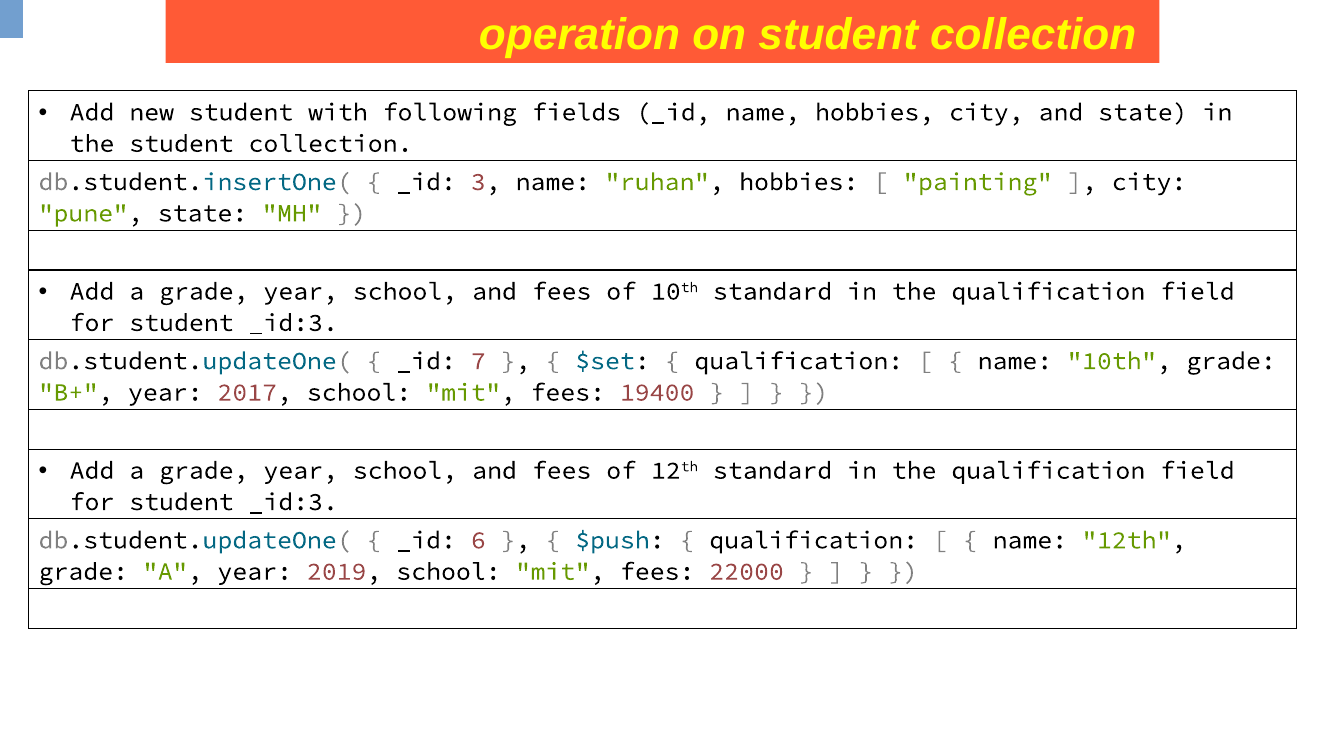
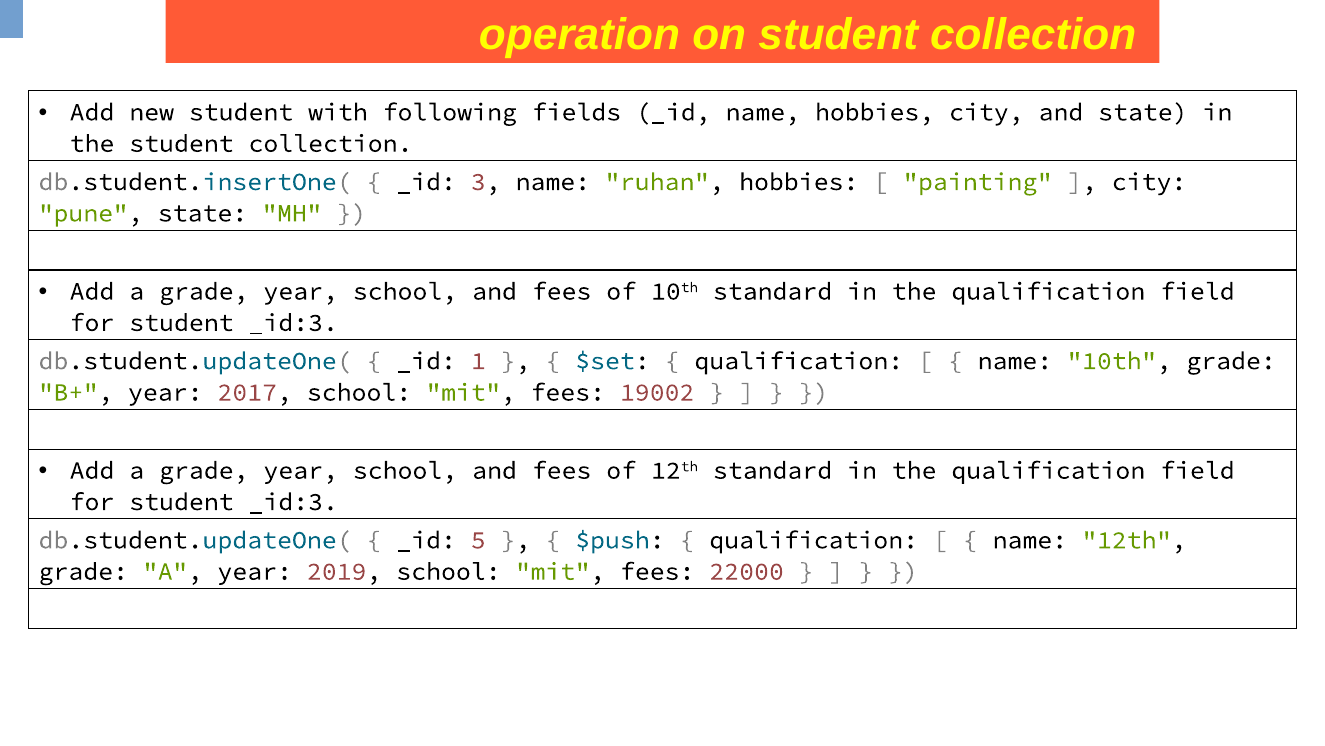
7: 7 -> 1 (478, 361)
19400: 19400 -> 19002 (657, 392)
6: 6 -> 5 (478, 540)
